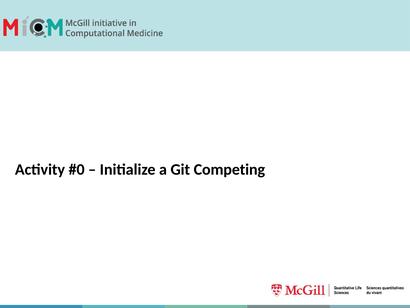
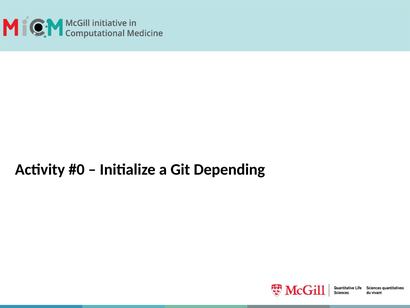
Competing: Competing -> Depending (229, 169)
